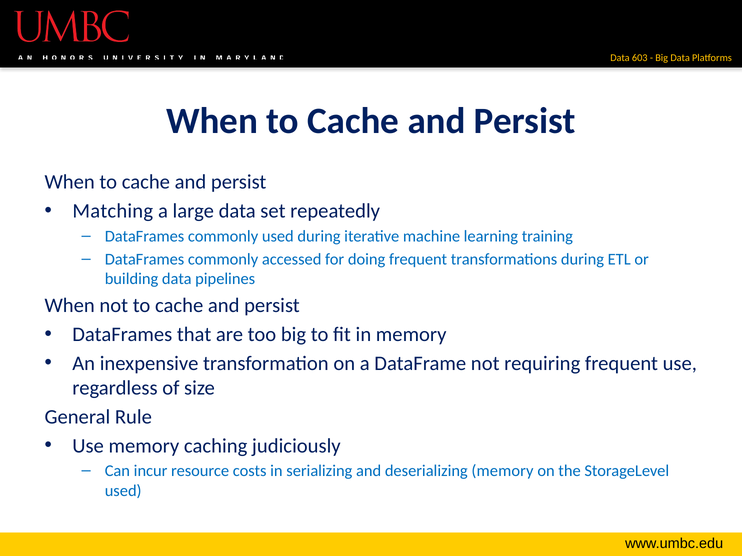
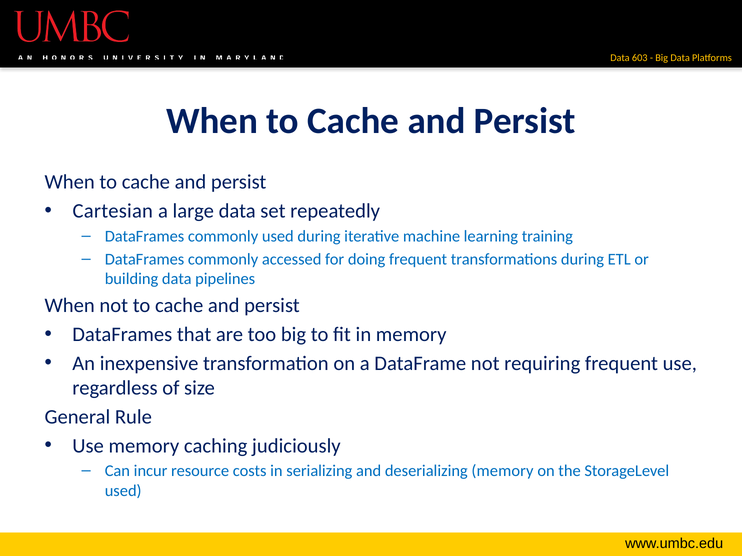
Matching: Matching -> Cartesian (113, 211)
